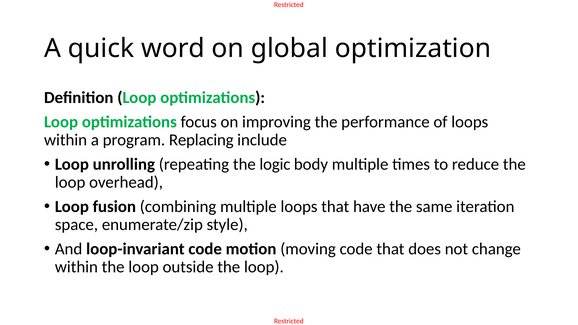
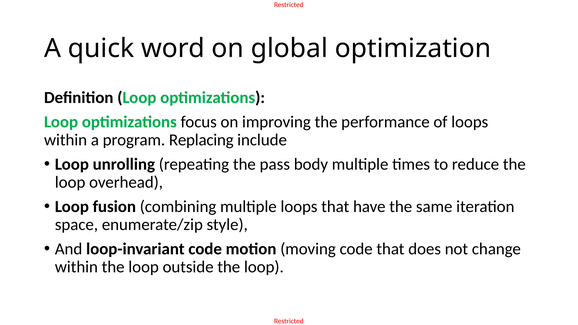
logic: logic -> pass (275, 164)
